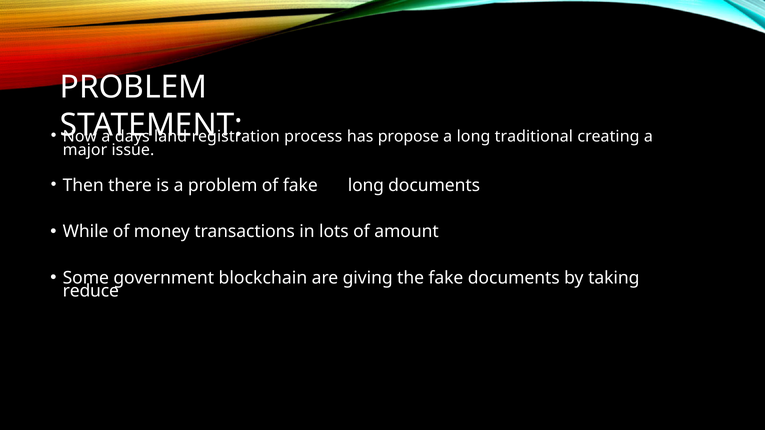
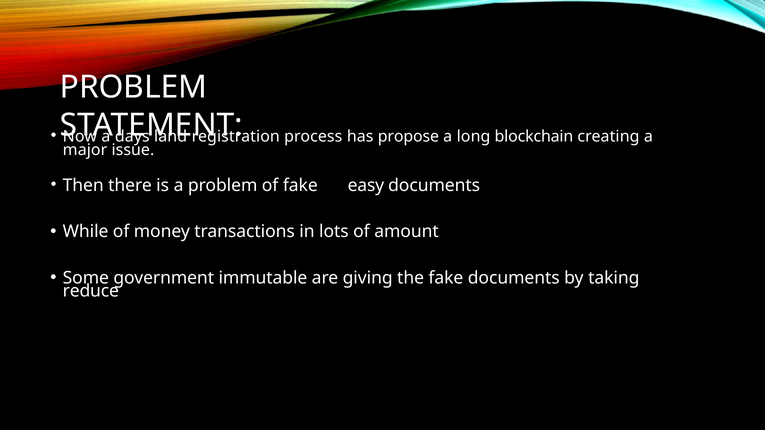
traditional: traditional -> blockchain (534, 136)
fake long: long -> easy (366, 185)
blockchain: blockchain -> immutable (263, 278)
